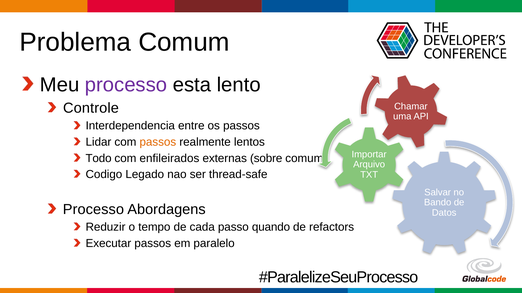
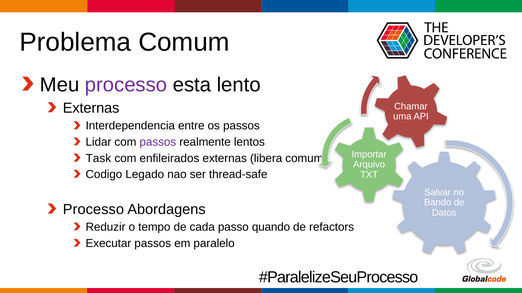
Controle: Controle -> Externas (91, 108)
passos colour: orange -> purple (158, 142)
Todo: Todo -> Task (98, 159)
sobre: sobre -> libera (266, 159)
